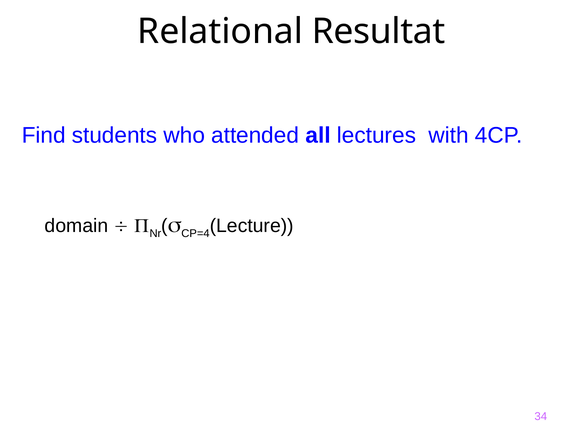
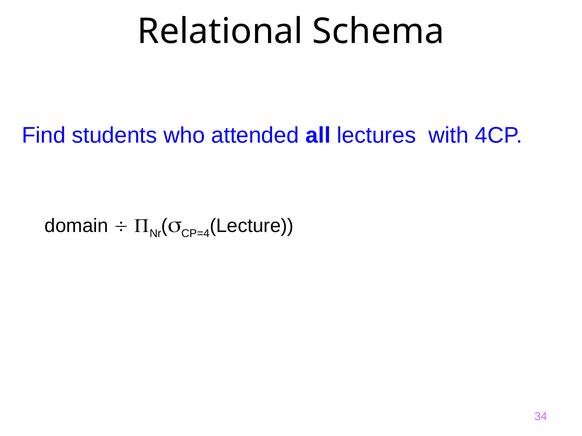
Resultat: Resultat -> Schema (378, 32)
